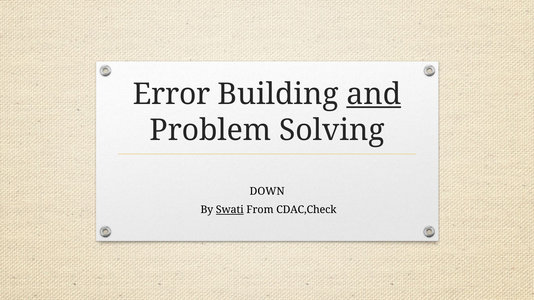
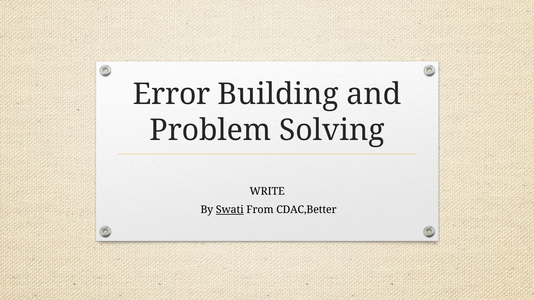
and underline: present -> none (374, 94)
DOWN: DOWN -> WRITE (267, 192)
CDAC,Check: CDAC,Check -> CDAC,Better (306, 210)
